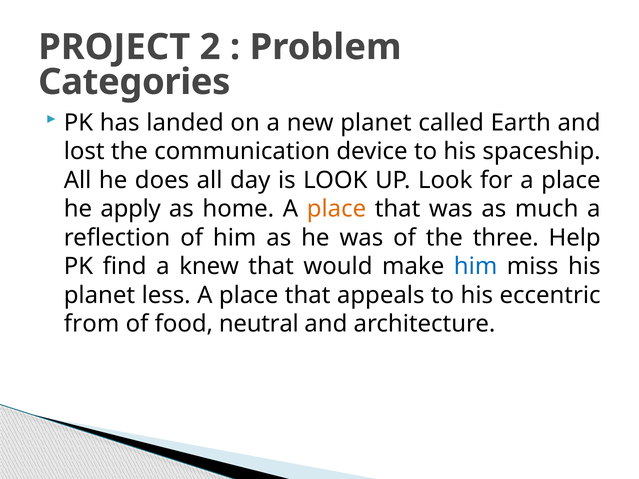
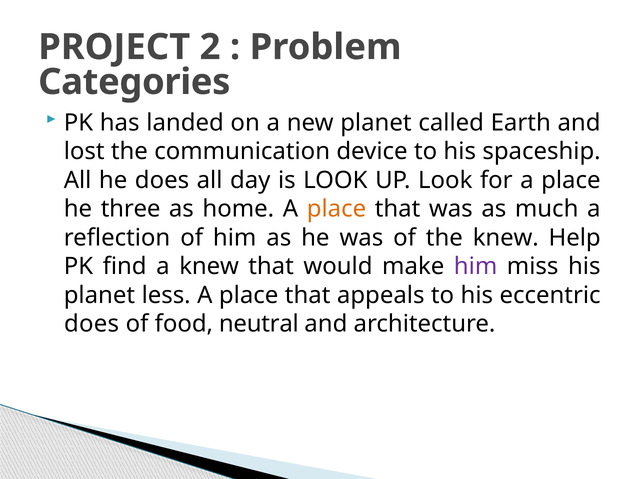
apply: apply -> three (131, 209)
the three: three -> knew (506, 238)
him colour: blue -> purple (476, 267)
from: from -> does (92, 324)
